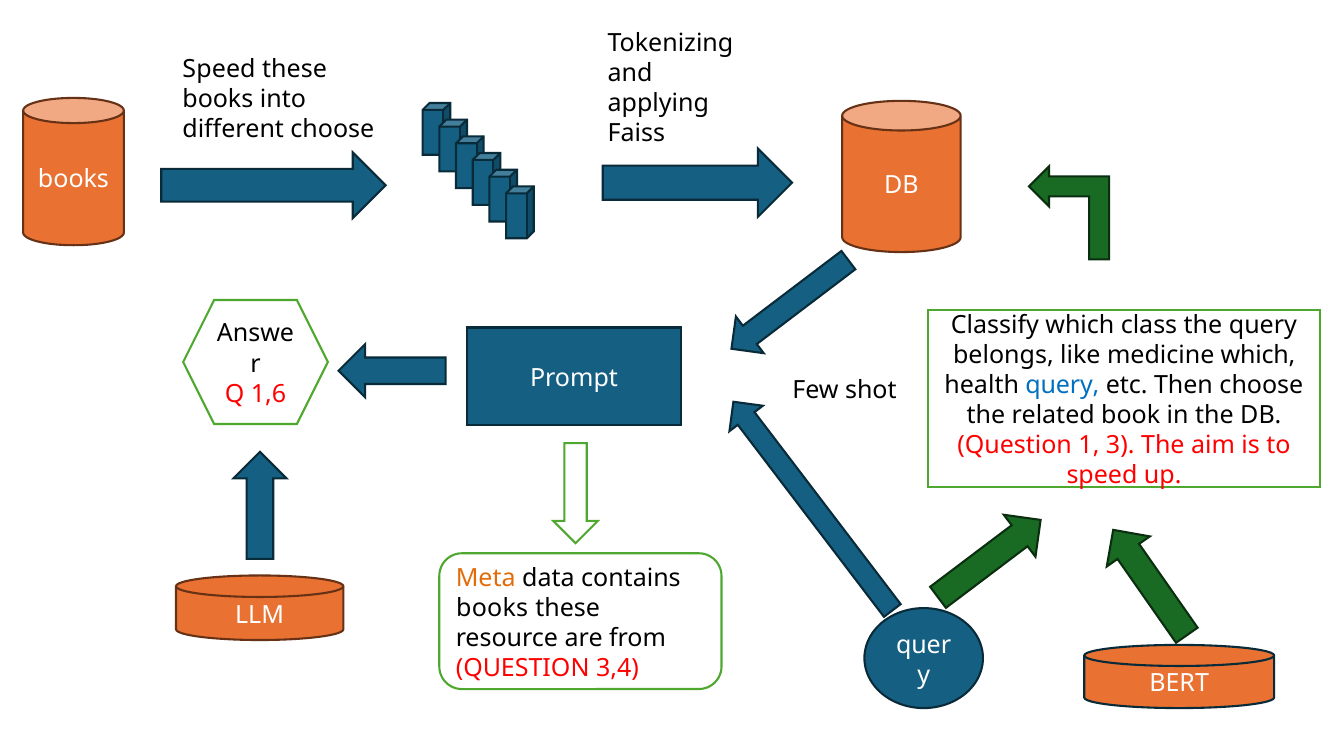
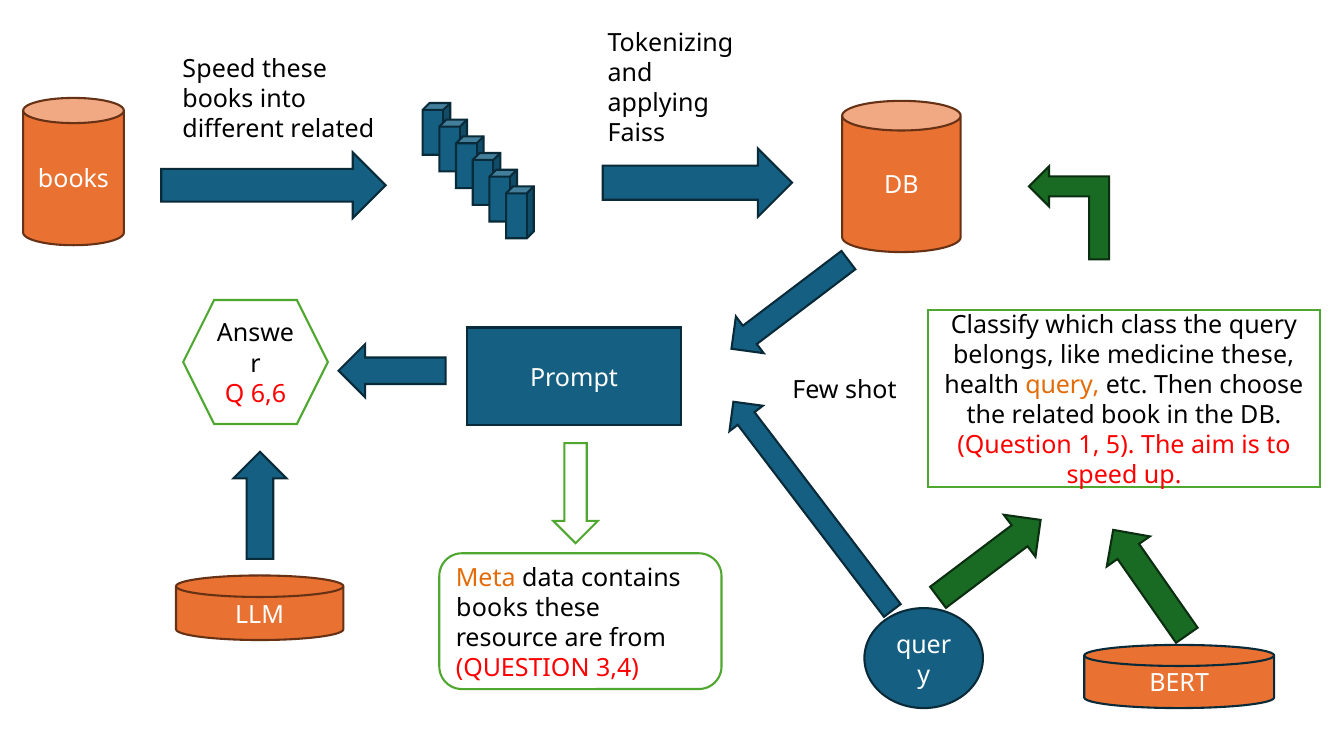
different choose: choose -> related (332, 129)
medicine which: which -> these (1258, 355)
query colour: blue -> orange (1062, 385)
1,6: 1,6 -> 6,6 (269, 394)
3: 3 -> 5 (1120, 445)
